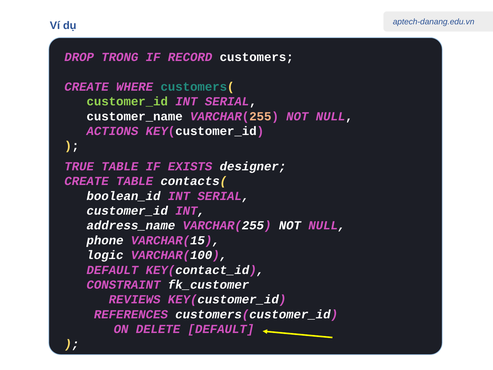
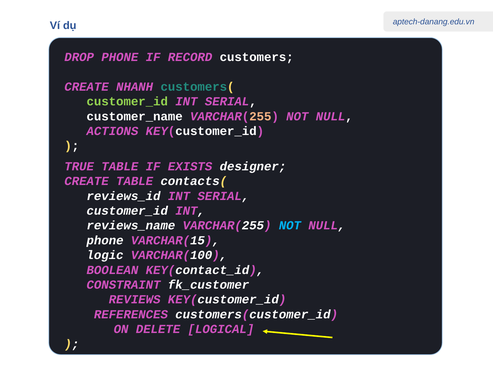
DROP TRONG: TRONG -> PHONE (120, 57)
WHERE: WHERE -> NHANH (135, 87)
boolean_id: boolean_id -> reviews_id (124, 196)
address_name: address_name -> reviews_name (131, 225)
NOT colour: white -> light blue (290, 225)
DEFAULT: DEFAULT -> BOOLEAN (112, 270)
DELETE DEFAULT: DEFAULT -> LOGICAL (221, 329)
